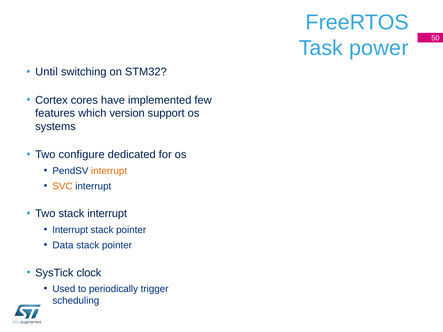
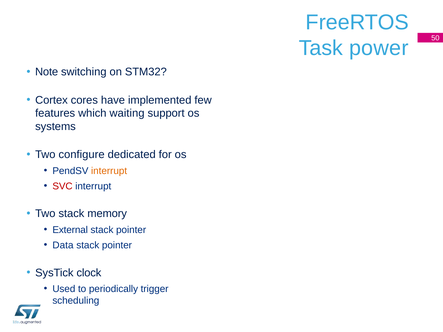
Until: Until -> Note (47, 72)
version: version -> waiting (127, 113)
SVC colour: orange -> red (63, 186)
stack interrupt: interrupt -> memory (107, 214)
Interrupt: Interrupt -> External (70, 230)
